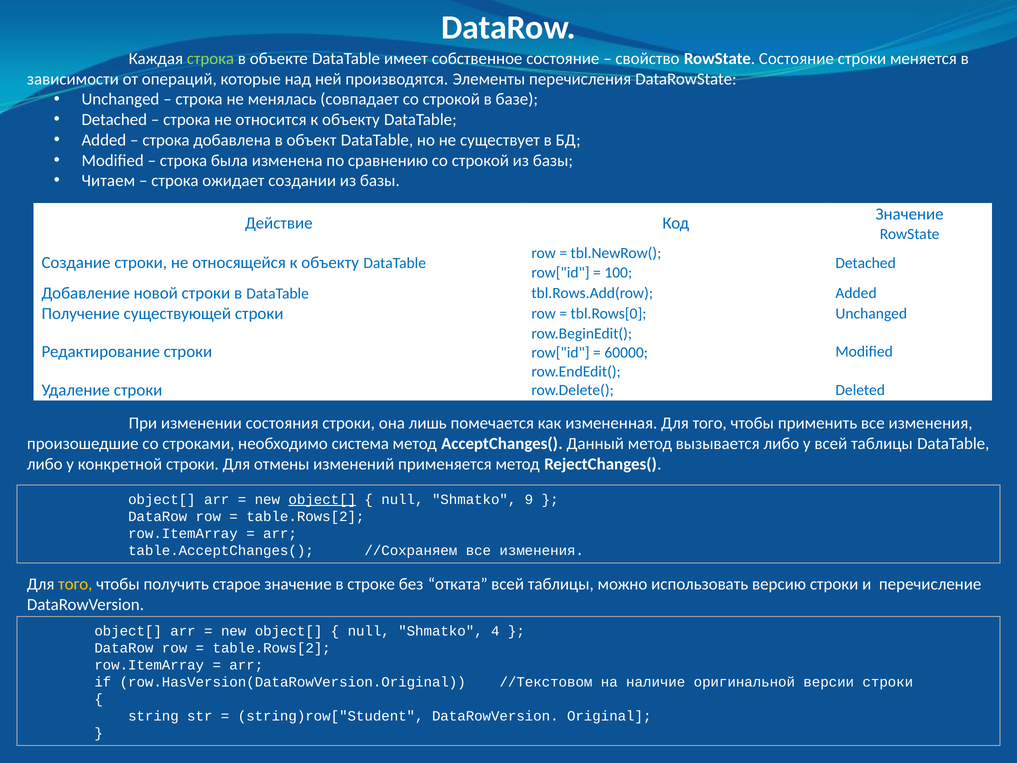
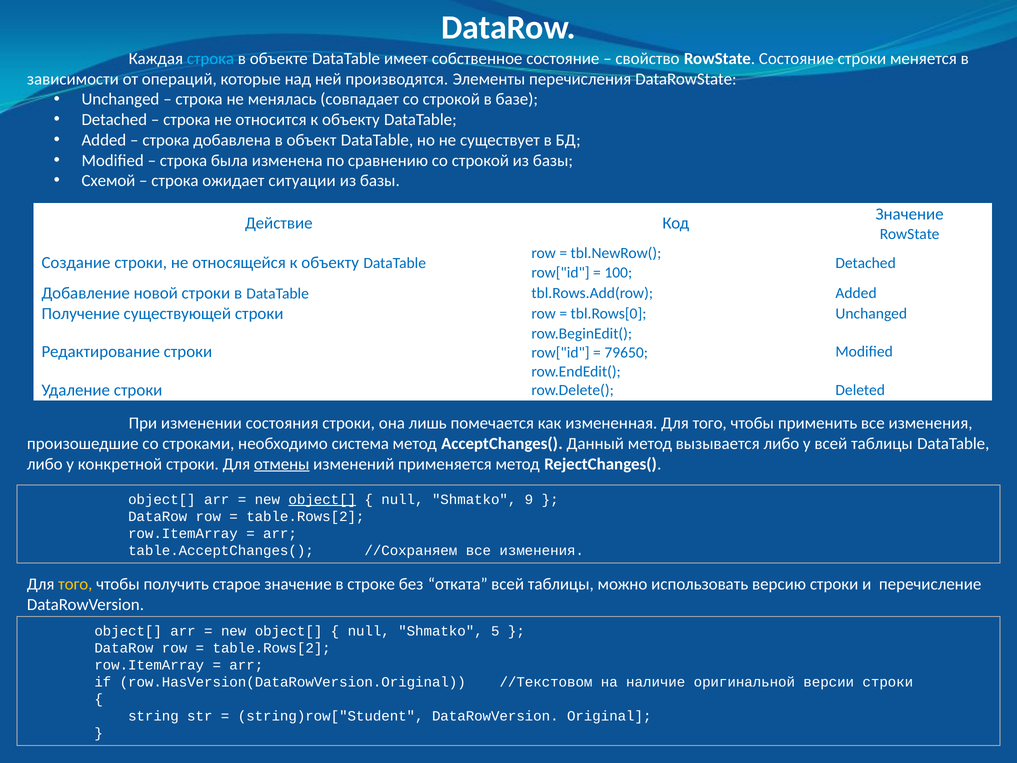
строка colour: light green -> light blue (210, 59)
Читаем: Читаем -> Схемой (108, 181)
создании: создании -> ситуации (302, 181)
60000: 60000 -> 79650 (626, 352)
отмены underline: none -> present (282, 464)
4: 4 -> 5 (495, 631)
